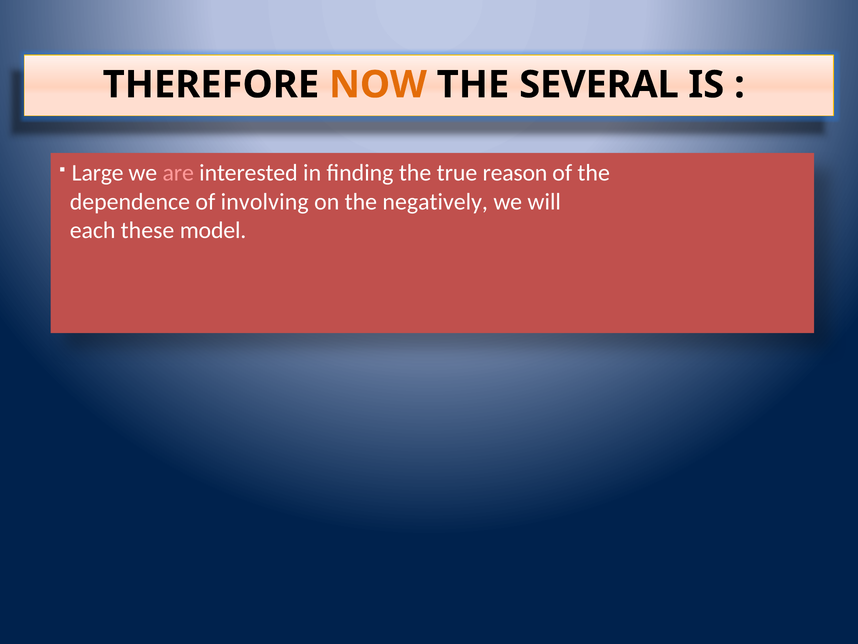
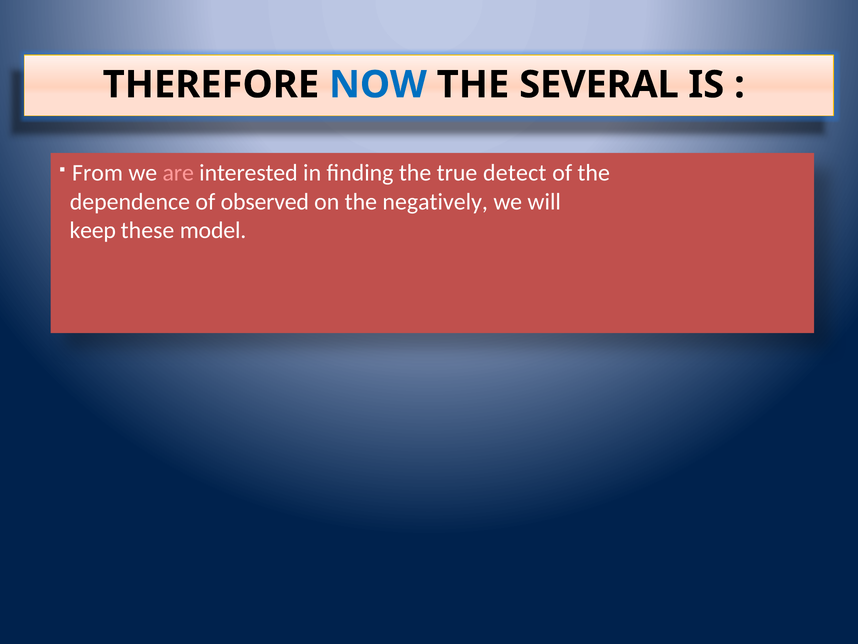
NOW colour: orange -> blue (378, 85)
Large: Large -> From (98, 173)
reason: reason -> detect (515, 173)
involving: involving -> observed (265, 202)
each: each -> keep (93, 230)
